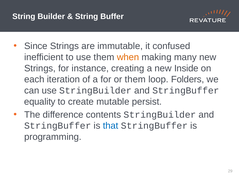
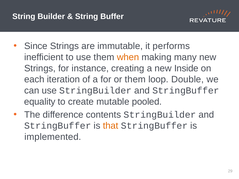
confused: confused -> performs (171, 46)
Folders: Folders -> Double (188, 80)
persist: persist -> pooled (147, 102)
that colour: blue -> orange (111, 126)
programming: programming -> implemented (53, 137)
